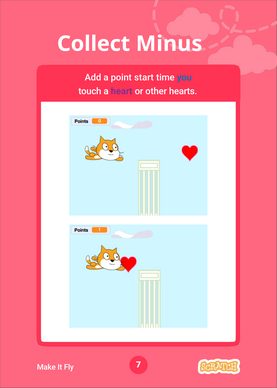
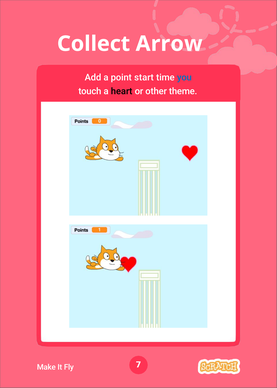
Minus: Minus -> Arrow (169, 44)
heart colour: purple -> black (122, 91)
hearts: hearts -> theme (183, 91)
